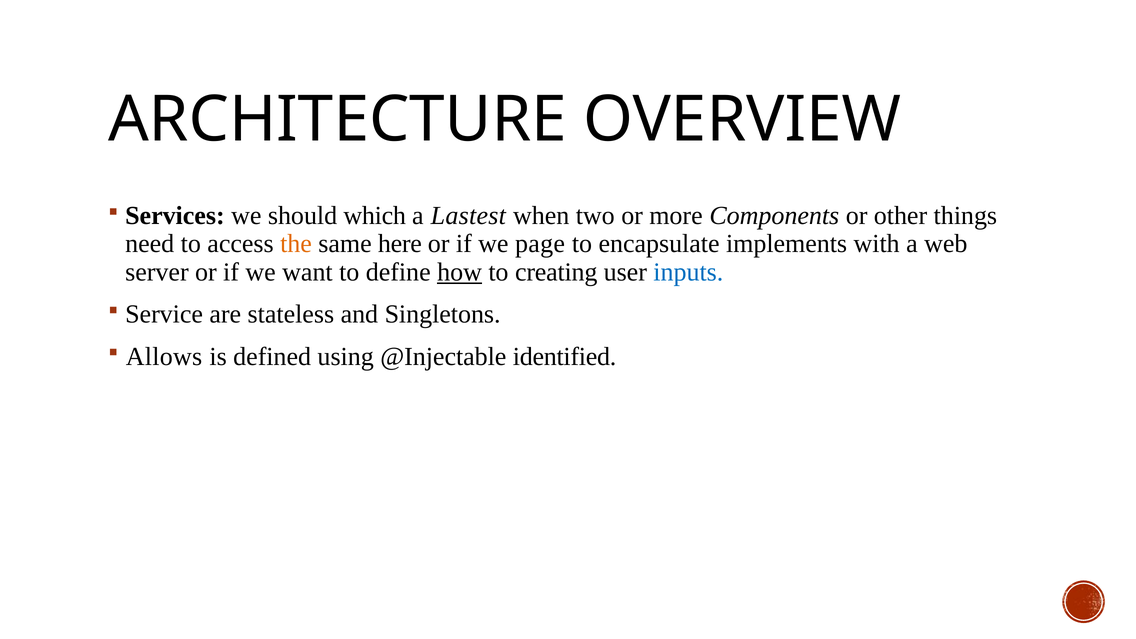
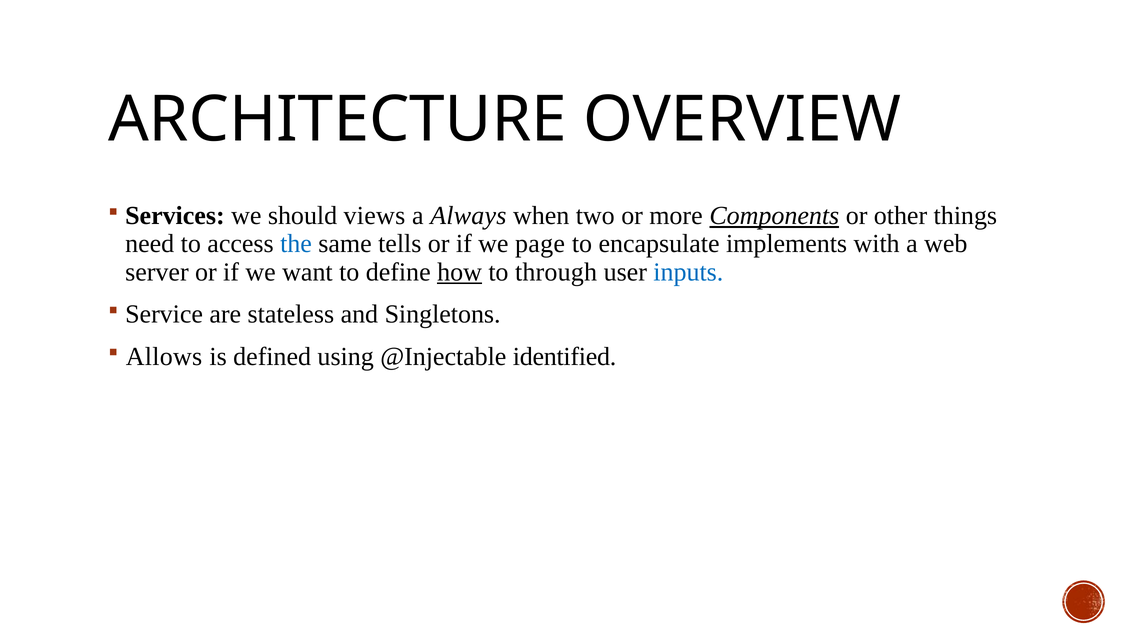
which: which -> views (374, 216)
Lastest: Lastest -> Always (468, 216)
Components underline: none -> present (774, 216)
the colour: orange -> blue (296, 244)
here: here -> tells (400, 244)
creating: creating -> through (556, 272)
